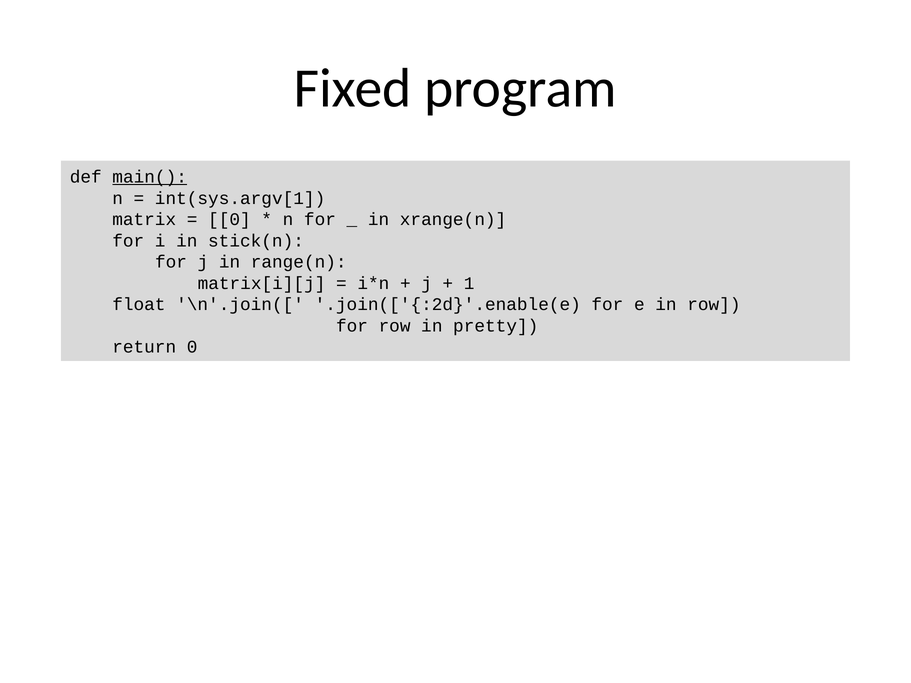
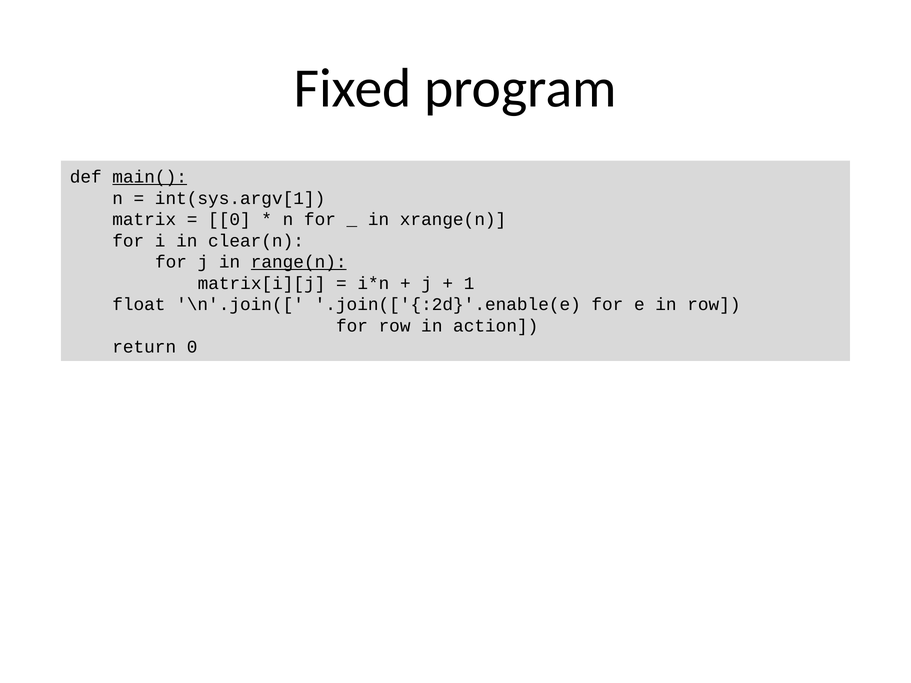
stick(n: stick(n -> clear(n (256, 241)
range(n underline: none -> present (299, 262)
pretty: pretty -> action (496, 326)
